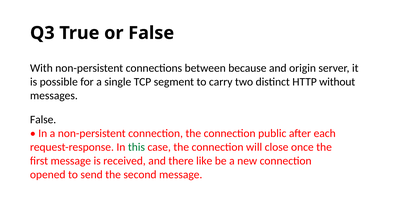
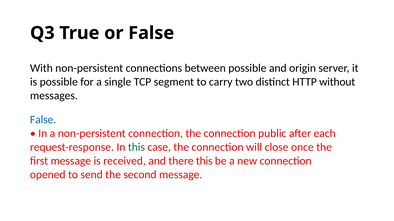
between because: because -> possible (247, 68)
False colour: black -> blue (43, 120)
there like: like -> this (204, 161)
